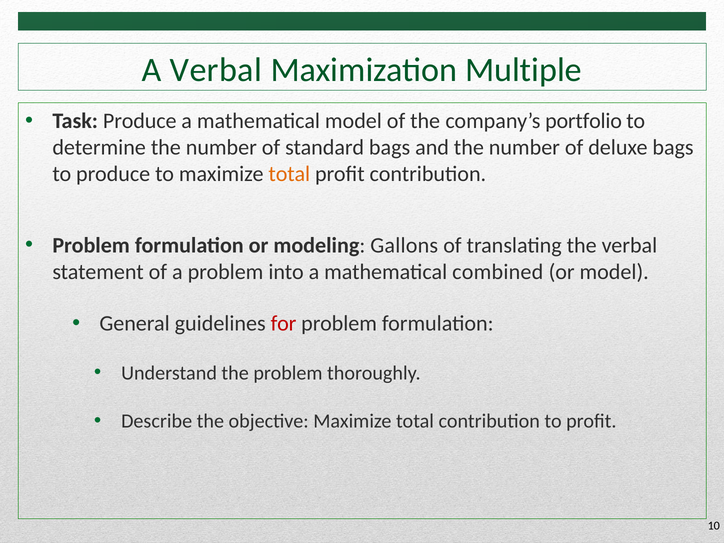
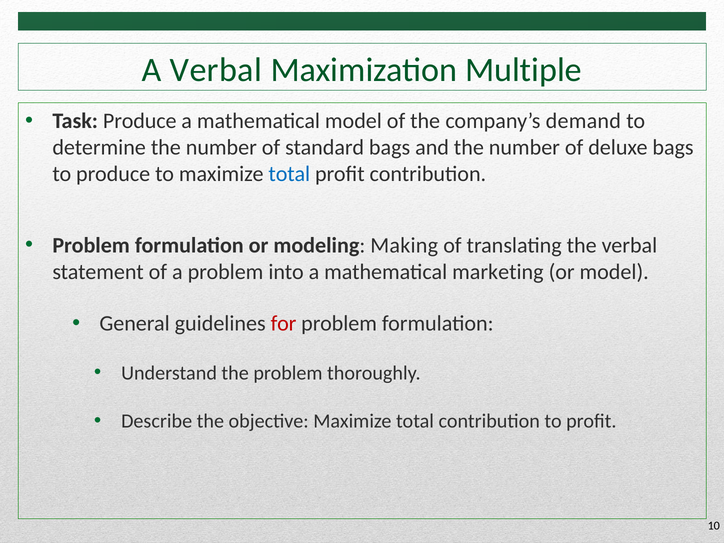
portfolio: portfolio -> demand (583, 121)
total colour: orange -> blue (289, 174)
Gallons: Gallons -> Making (404, 245)
combined: combined -> marketing (498, 272)
